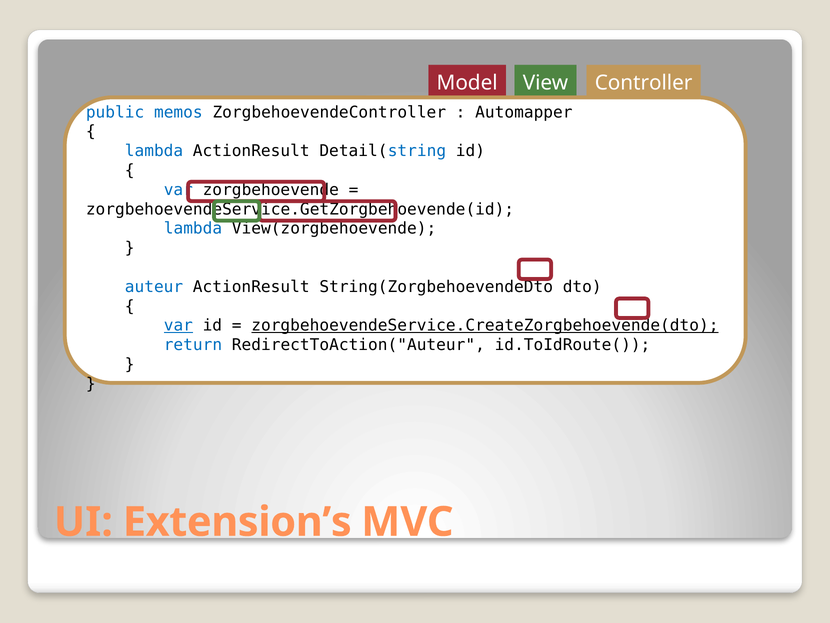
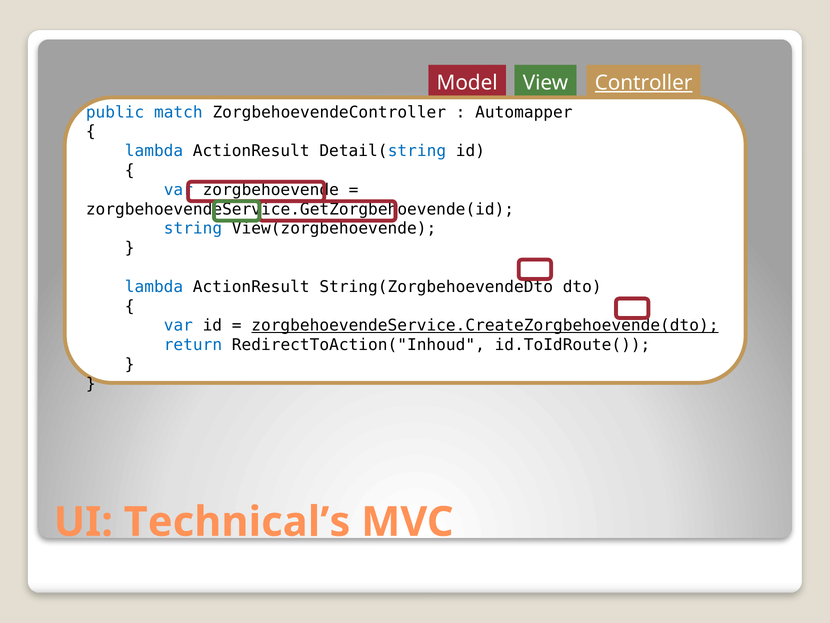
Controller underline: none -> present (644, 83)
memos: memos -> match (178, 112)
lambda: lambda -> string (193, 228)
auteur: auteur -> lambda (154, 287)
var underline: present -> none (178, 325)
RedirectToAction("Auteur: RedirectToAction("Auteur -> RedirectToAction("Inhoud (358, 345)
Extension’s: Extension’s -> Technical’s (237, 522)
